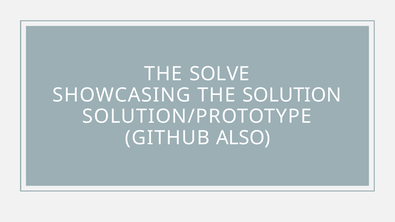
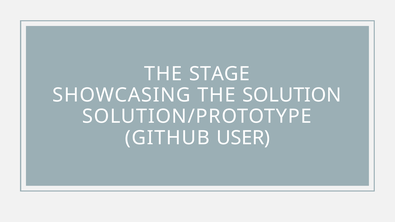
SOLVE: SOLVE -> STAGE (219, 74)
ALSO: ALSO -> USER (243, 138)
